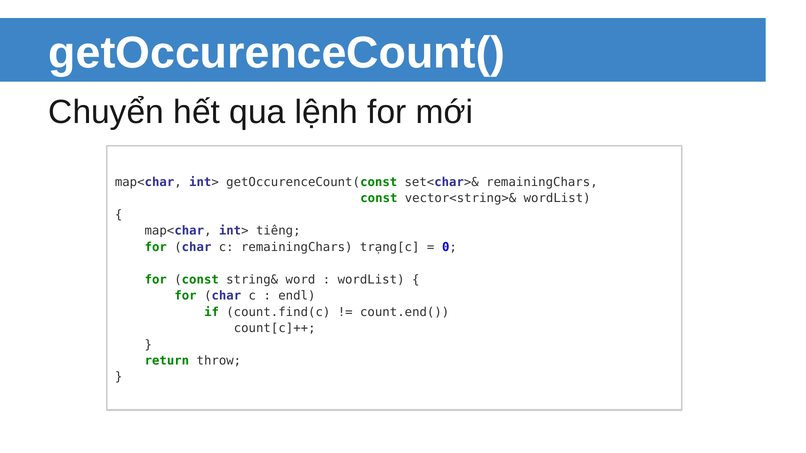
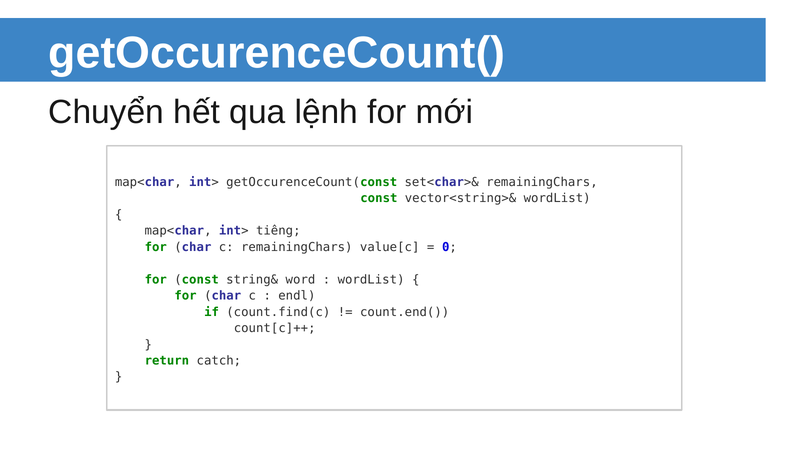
trạng[c: trạng[c -> value[c (390, 247)
throw: throw -> catch (219, 361)
